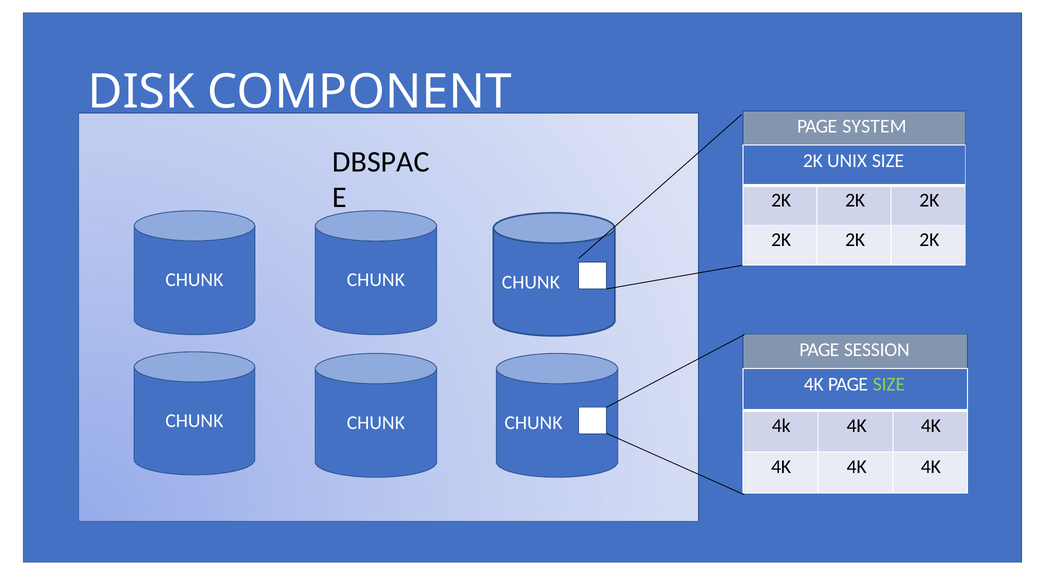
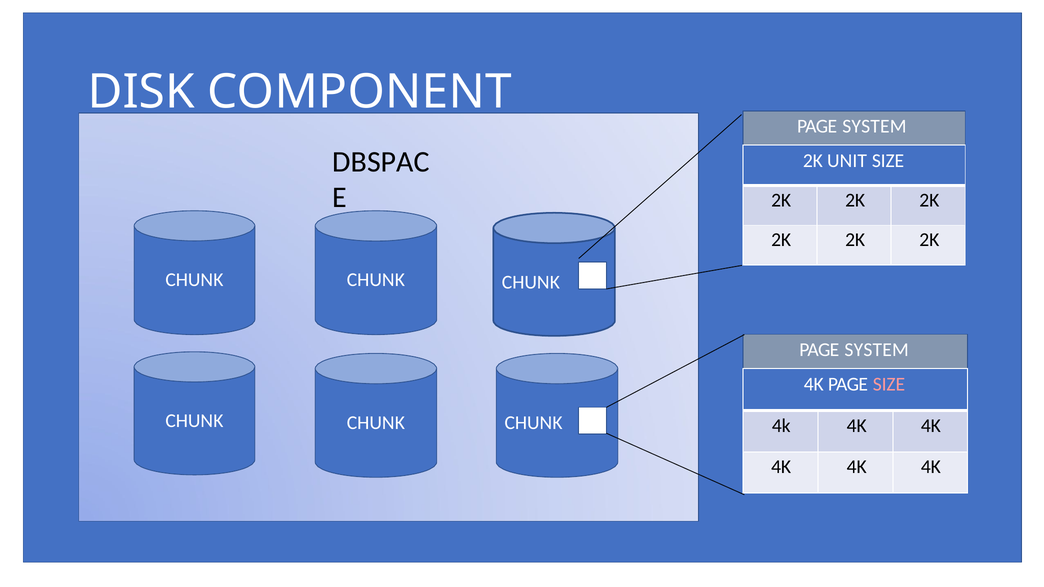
UNIX: UNIX -> UNIT (847, 161)
SESSION: SESSION -> SYSTEM (877, 350)
SIZE colour: light green -> pink (889, 385)
